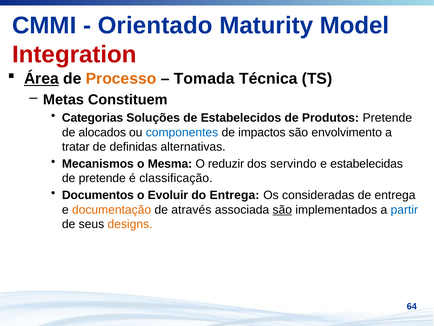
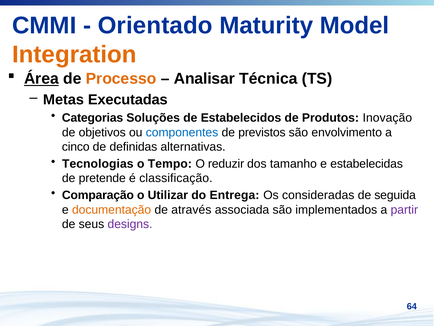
Integration colour: red -> orange (74, 54)
Tomada: Tomada -> Analisar (204, 79)
Constituem: Constituem -> Executadas (128, 100)
Produtos Pretende: Pretende -> Inovação (387, 118)
alocados: alocados -> objetivos (102, 132)
impactos: impactos -> previstos (262, 132)
tratar: tratar -> cinco (76, 147)
Mecanismos: Mecanismos -> Tecnologias (98, 164)
Mesma: Mesma -> Tempo (170, 164)
servindo: servindo -> tamanho (293, 164)
Documentos: Documentos -> Comparação (98, 195)
Evoluir: Evoluir -> Utilizar (168, 195)
de entrega: entrega -> seguida (395, 195)
são underline: present -> none (282, 209)
partir colour: blue -> purple (404, 209)
designs colour: orange -> purple (130, 224)
